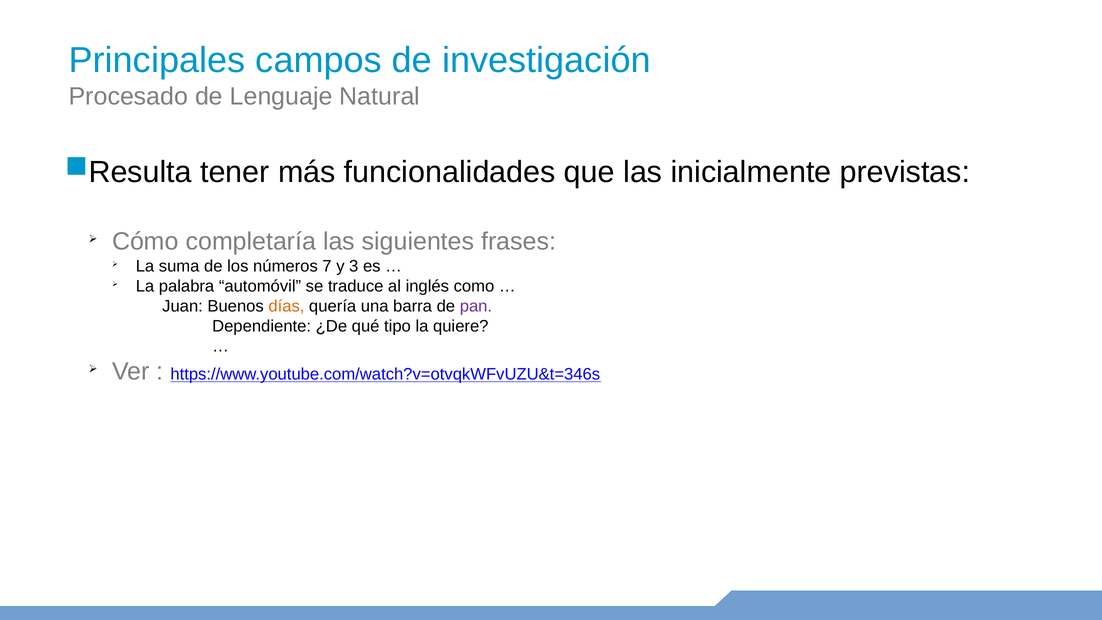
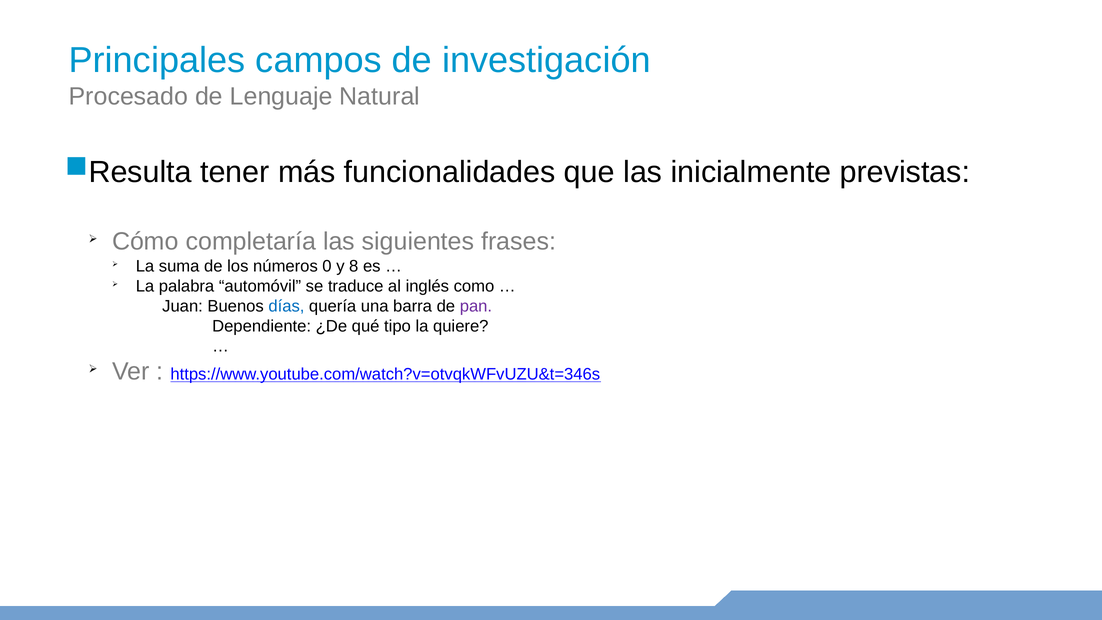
7: 7 -> 0 (327, 266)
3: 3 -> 8 (354, 266)
días colour: orange -> blue (286, 306)
